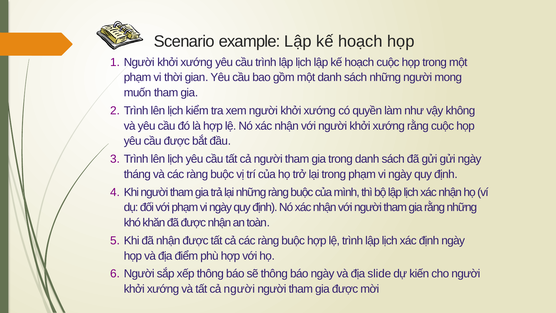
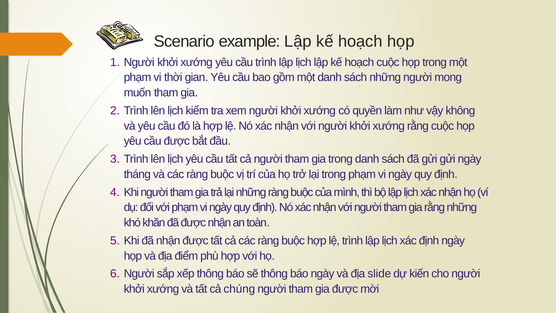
và tất cả người: người -> chúng (239, 289)
